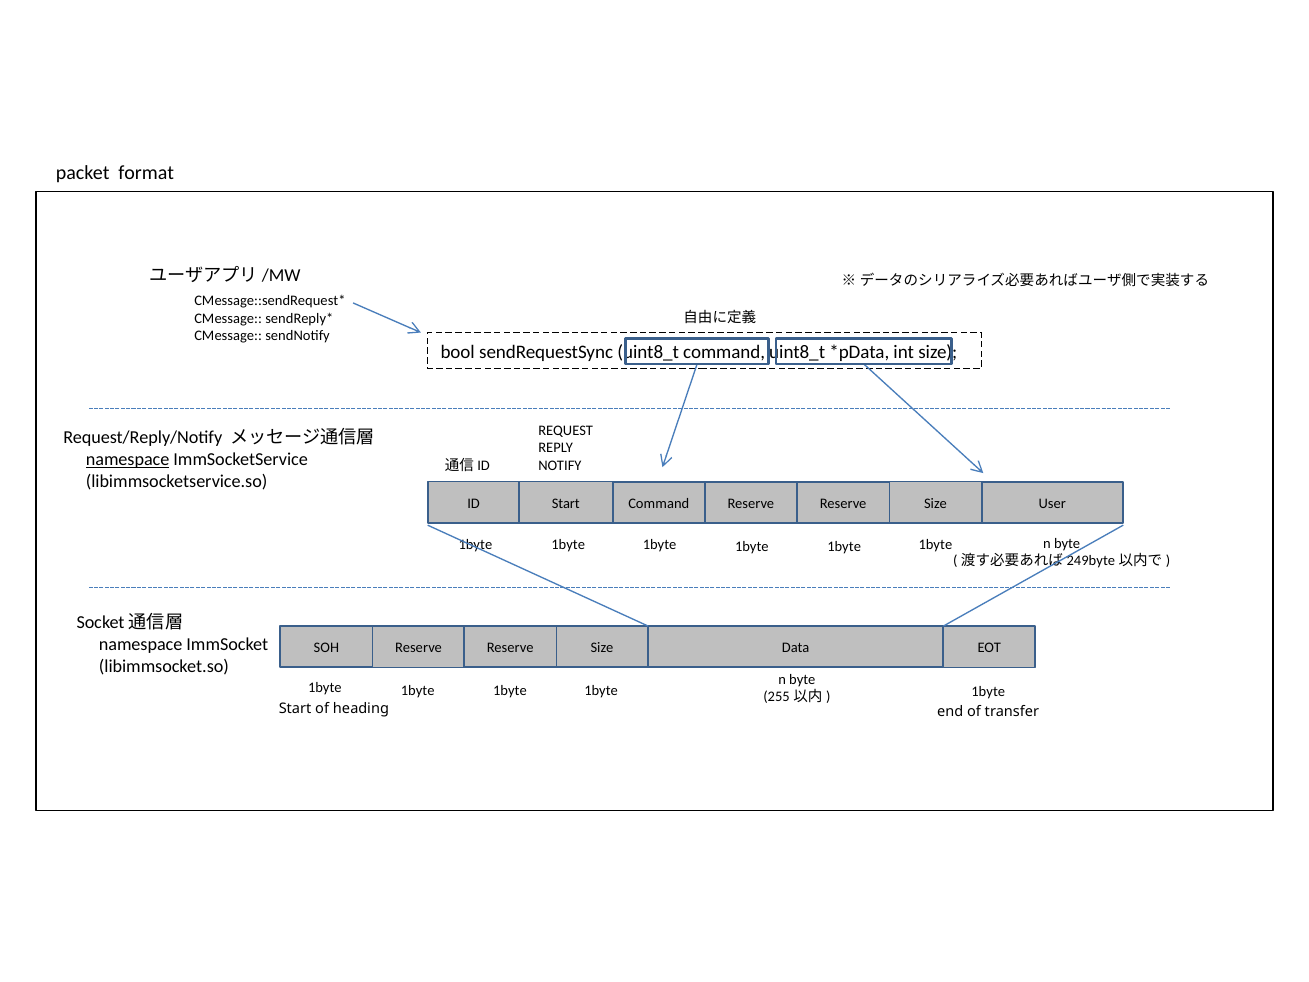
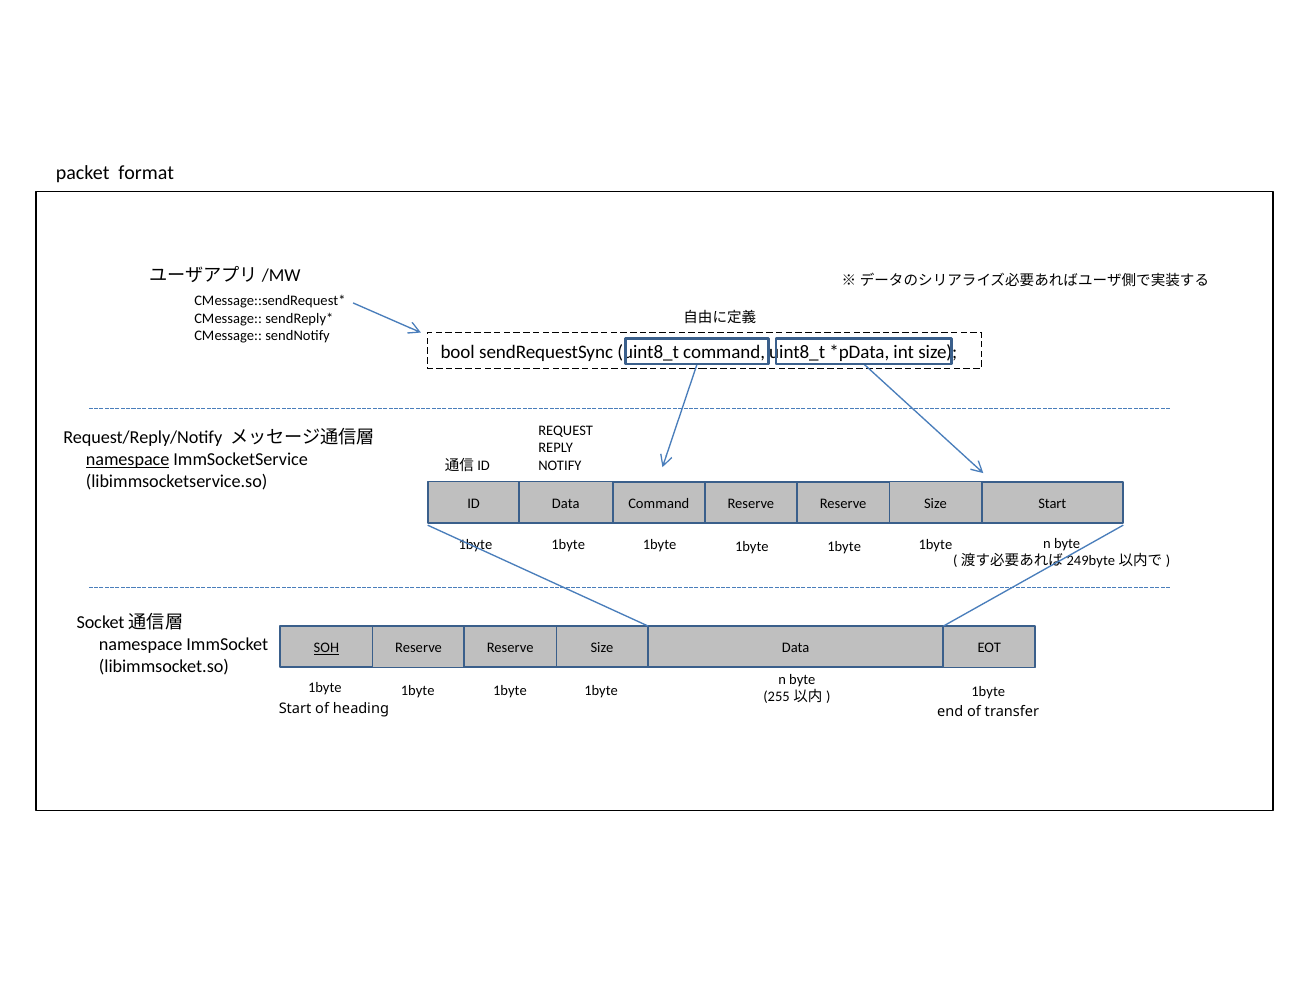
Start: Start -> Data (566, 503)
Command User: User -> Start (1052, 503)
SOH underline: none -> present (326, 648)
